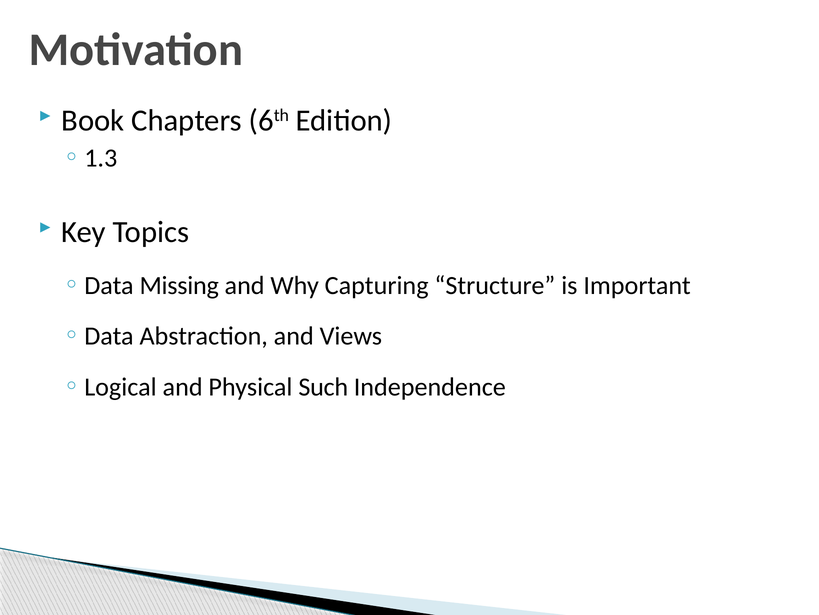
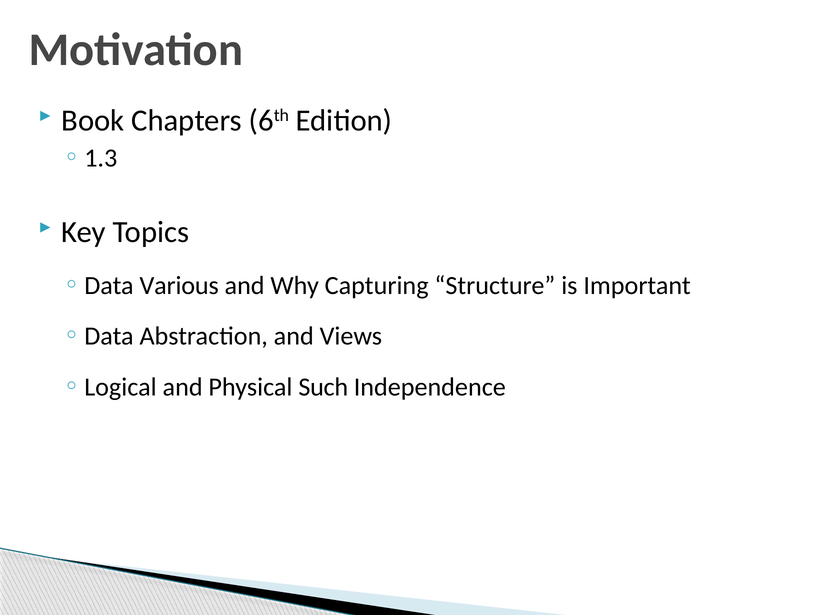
Missing: Missing -> Various (179, 285)
